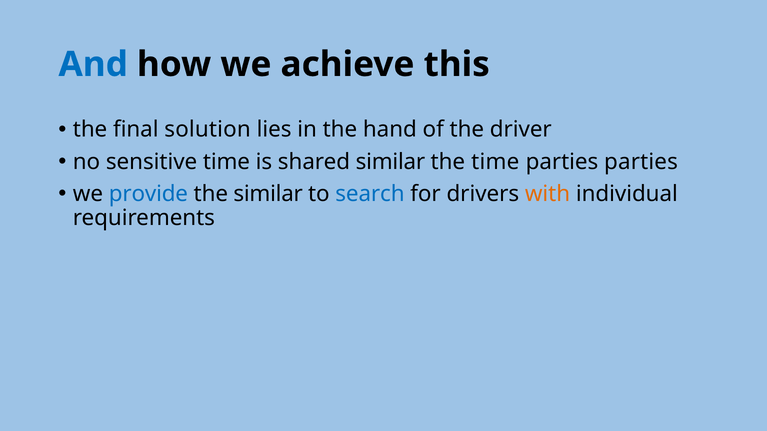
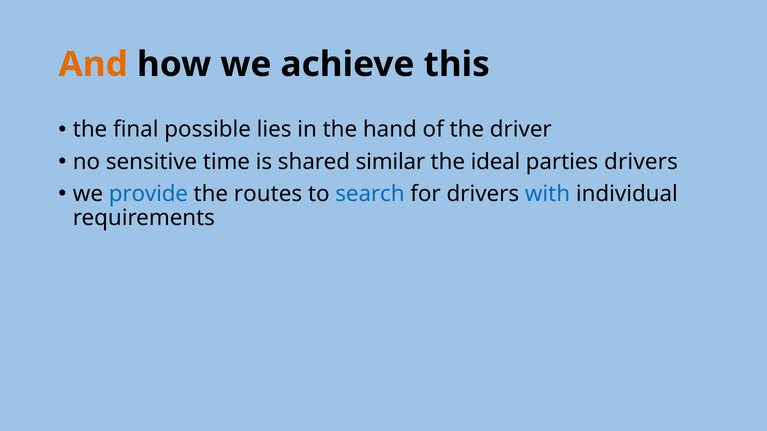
And colour: blue -> orange (93, 64)
solution: solution -> possible (208, 130)
the time: time -> ideal (495, 162)
parties parties: parties -> drivers (641, 162)
the similar: similar -> routes (268, 194)
with colour: orange -> blue (547, 194)
